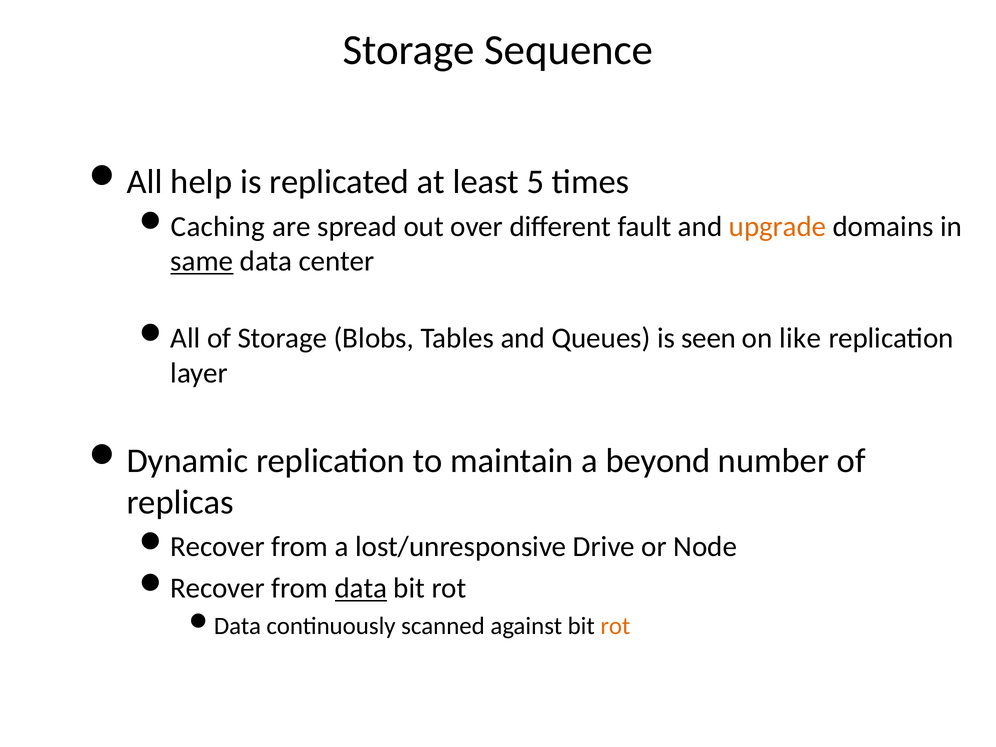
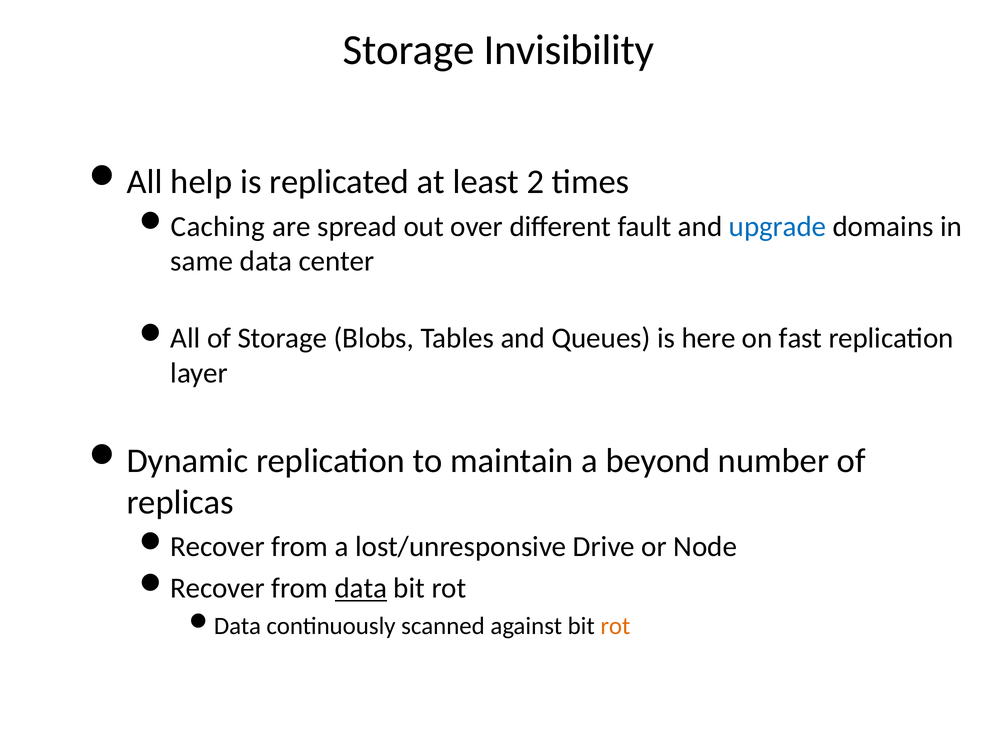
Sequence: Sequence -> Invisibility (569, 50)
5: 5 -> 2 (535, 182)
upgrade colour: orange -> blue (778, 226)
same underline: present -> none (202, 261)
seen: seen -> here (709, 338)
like: like -> fast (801, 338)
